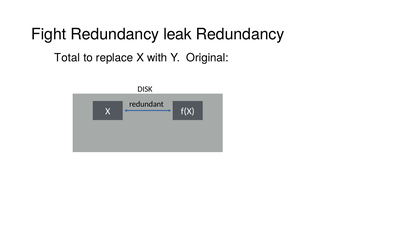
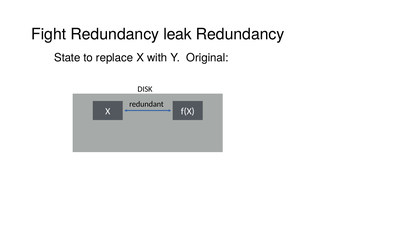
Total: Total -> State (67, 58)
